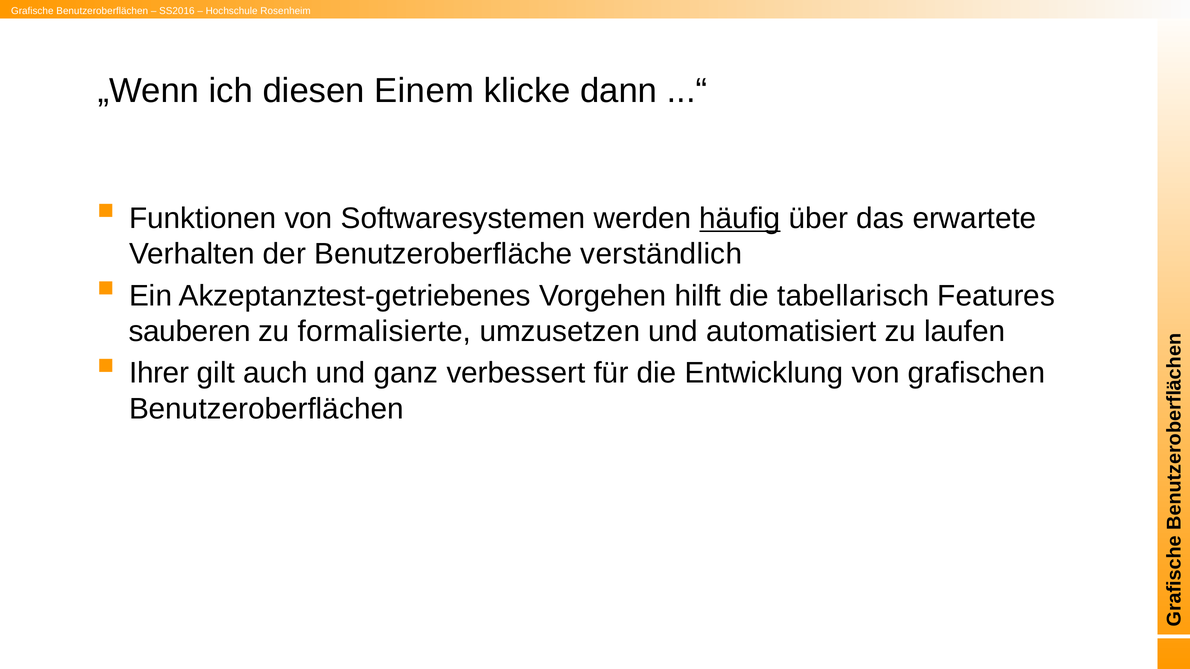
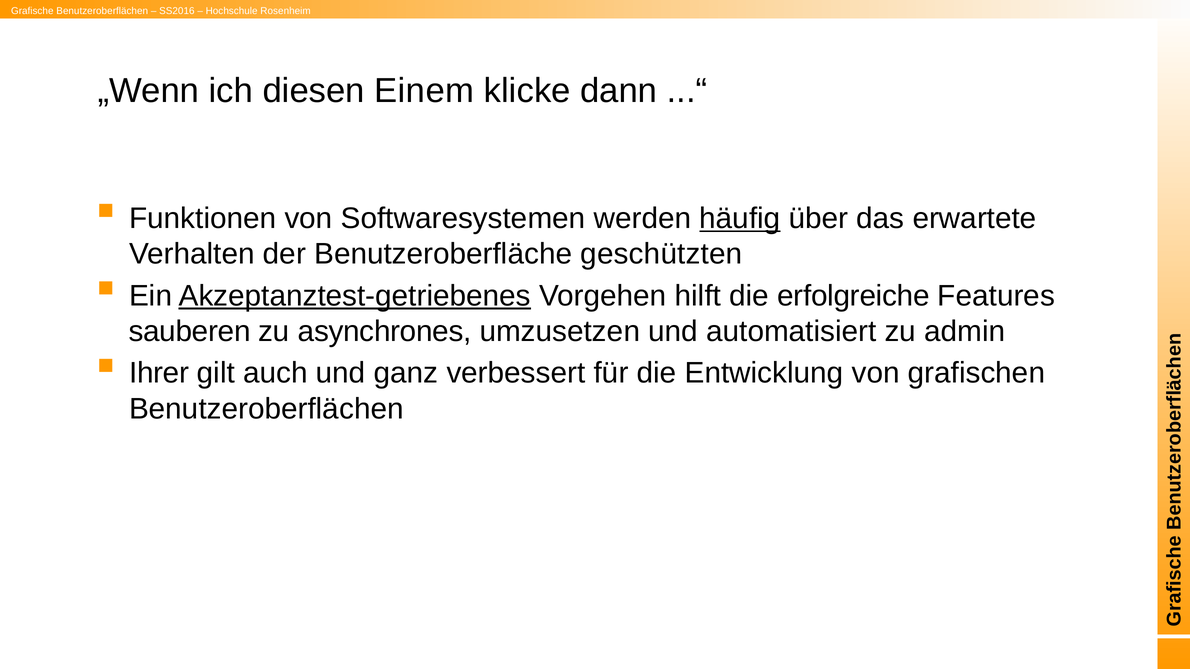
verständlich: verständlich -> geschützten (661, 254)
Akzeptanztest-getriebenes underline: none -> present (355, 296)
tabellarisch: tabellarisch -> erfolgreiche (853, 296)
formalisierte: formalisierte -> asynchrones (385, 332)
laufen: laufen -> admin (965, 332)
